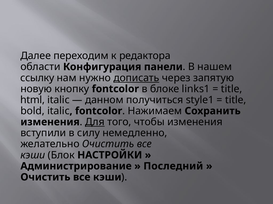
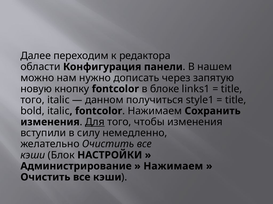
ссылку: ссылку -> можно (37, 78)
дописать underline: present -> none (136, 78)
html: html -> того (33, 100)
Последний: Последний -> Нажимаем (173, 167)
